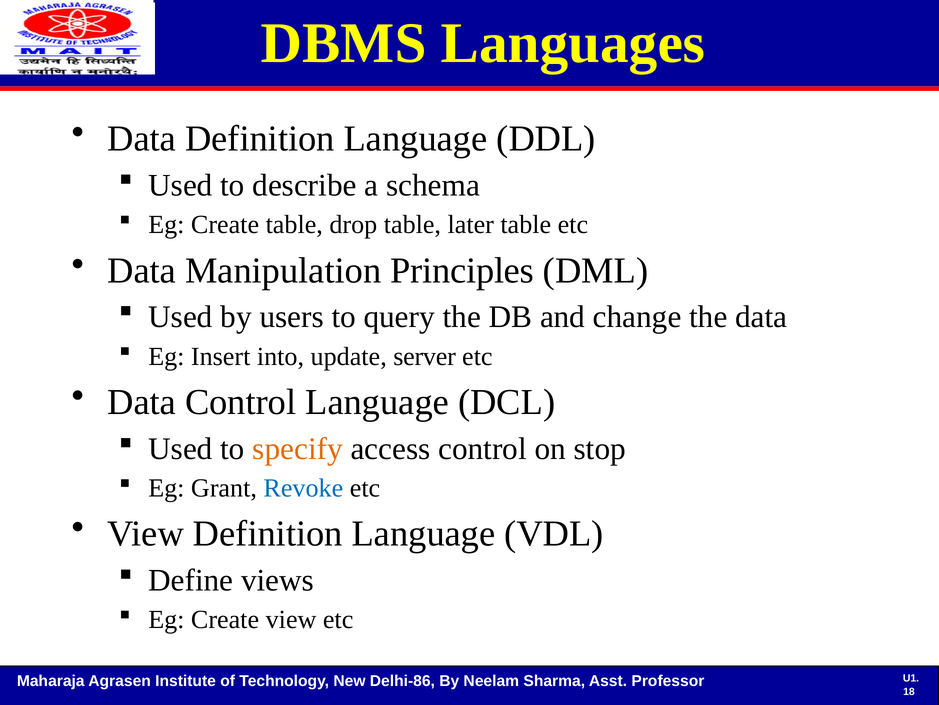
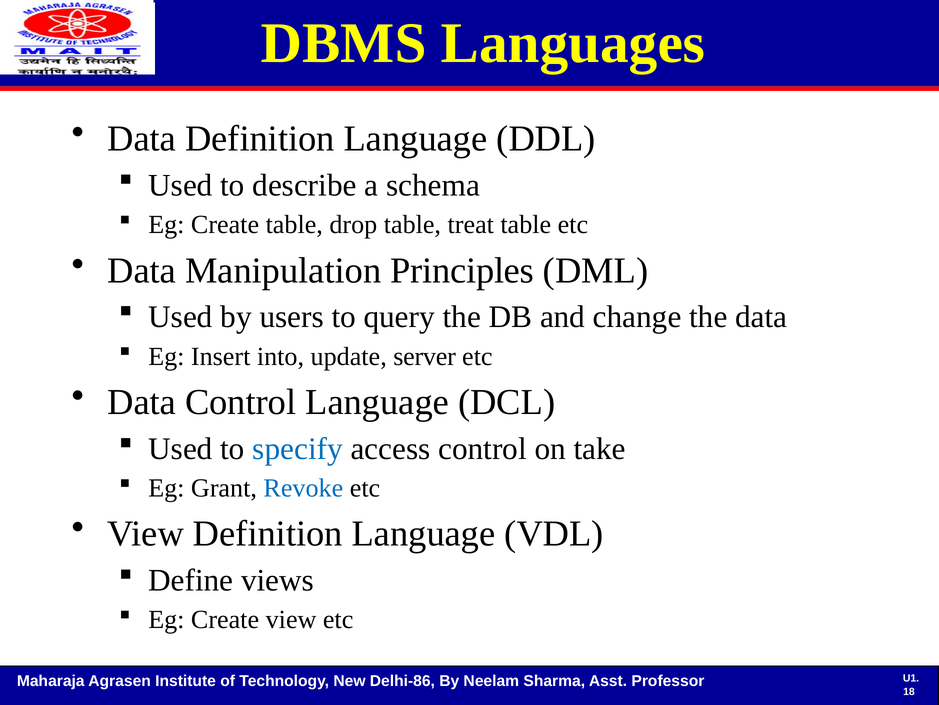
later: later -> treat (471, 225)
specify colour: orange -> blue (298, 448)
stop: stop -> take (600, 448)
